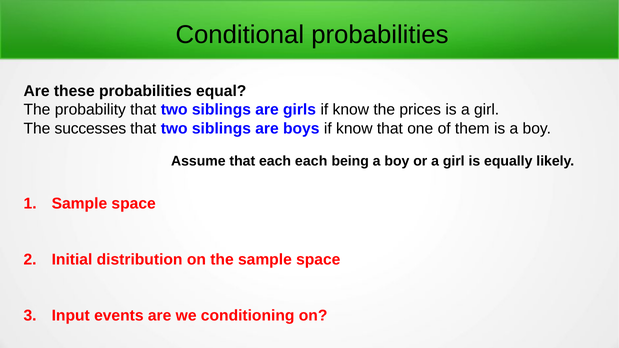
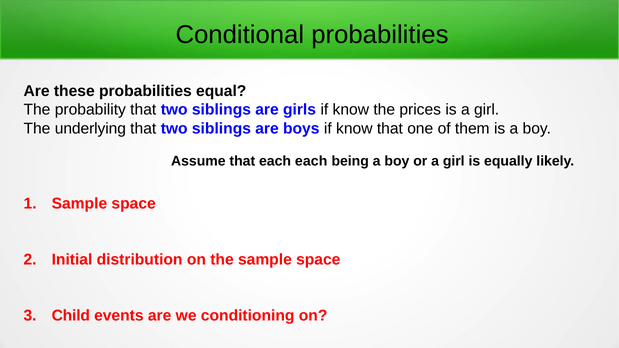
successes: successes -> underlying (90, 129)
Input: Input -> Child (71, 316)
